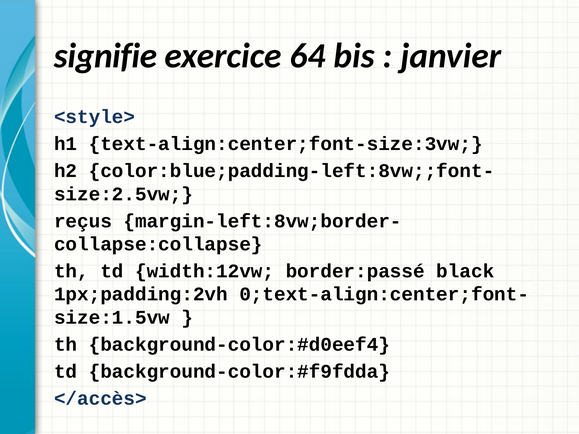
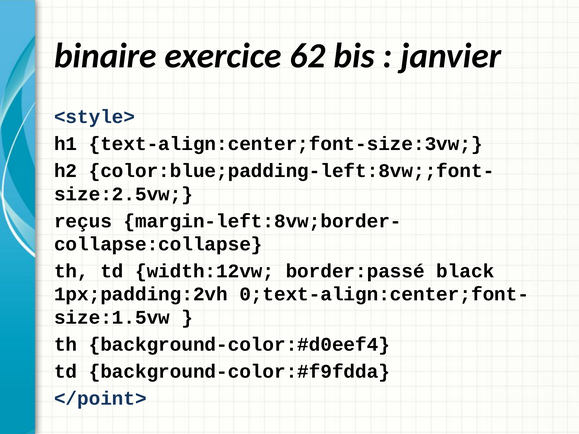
signifie: signifie -> binaire (105, 56)
64: 64 -> 62 (307, 56)
</accès>: </accès> -> </point> (100, 399)
